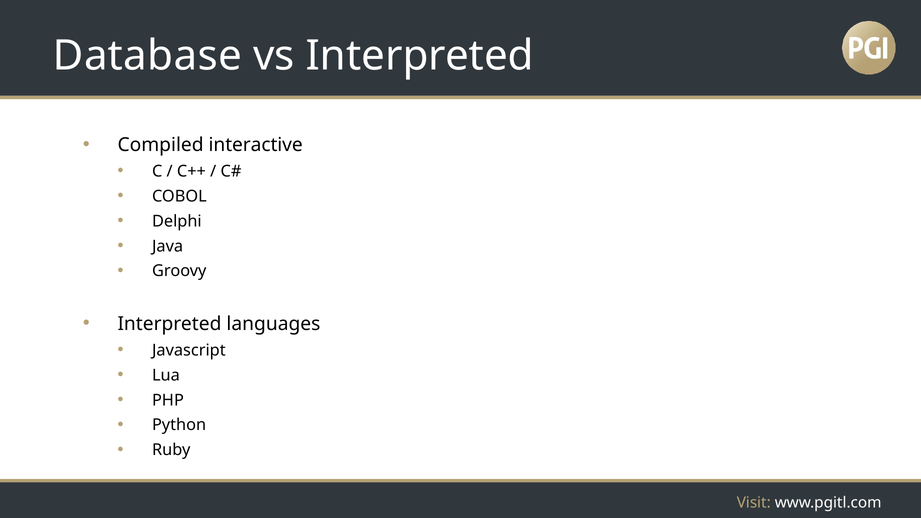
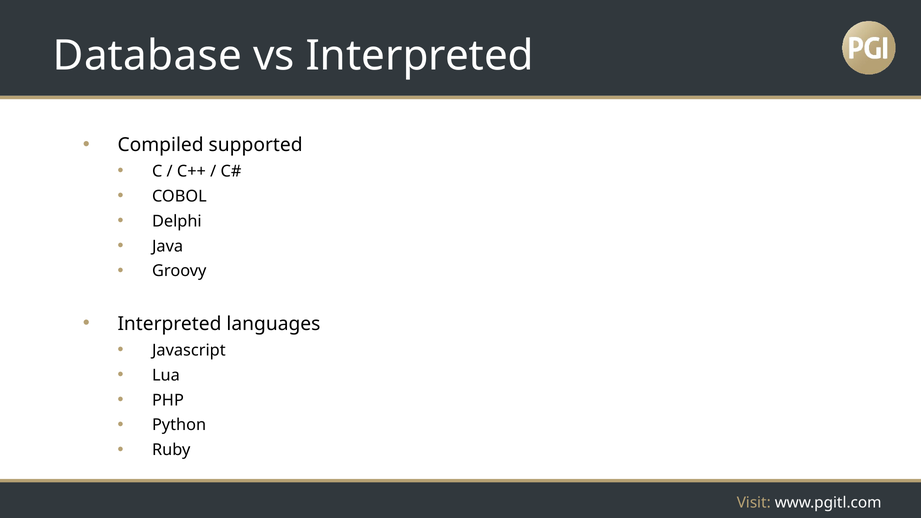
interactive: interactive -> supported (256, 145)
